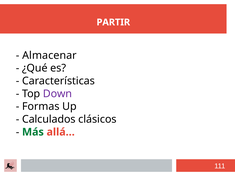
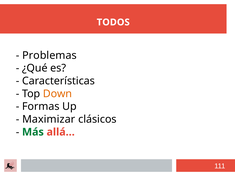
PARTIR: PARTIR -> TODOS (113, 22)
Almacenar: Almacenar -> Problemas (49, 55)
Down colour: purple -> orange (57, 94)
Calculados: Calculados -> Maximizar (49, 119)
